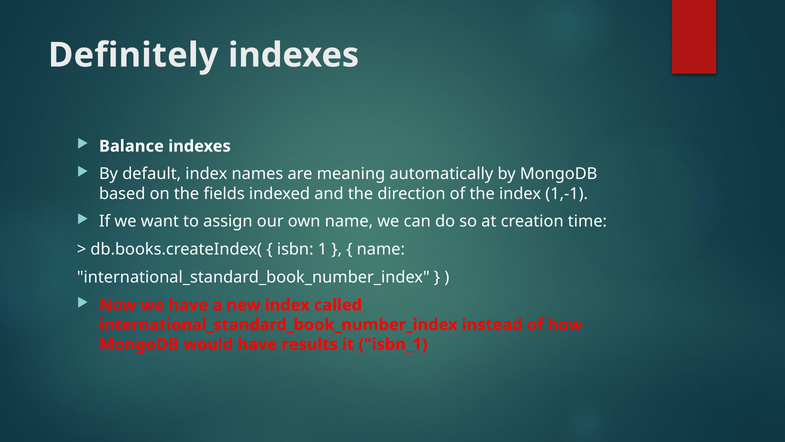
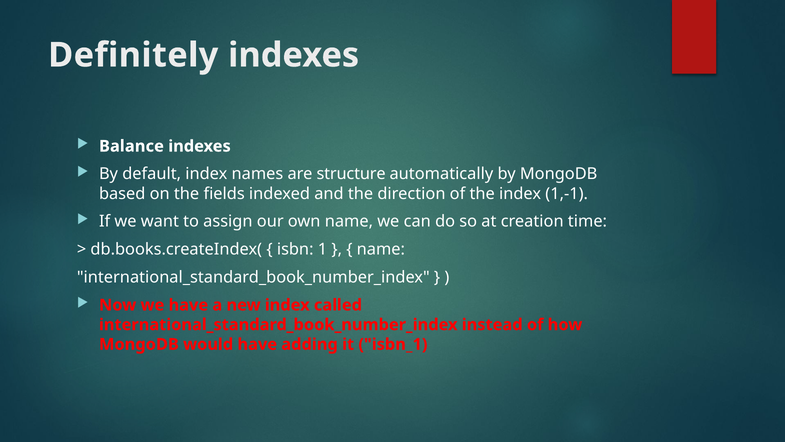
meaning: meaning -> structure (351, 174)
results: results -> adding (310, 344)
